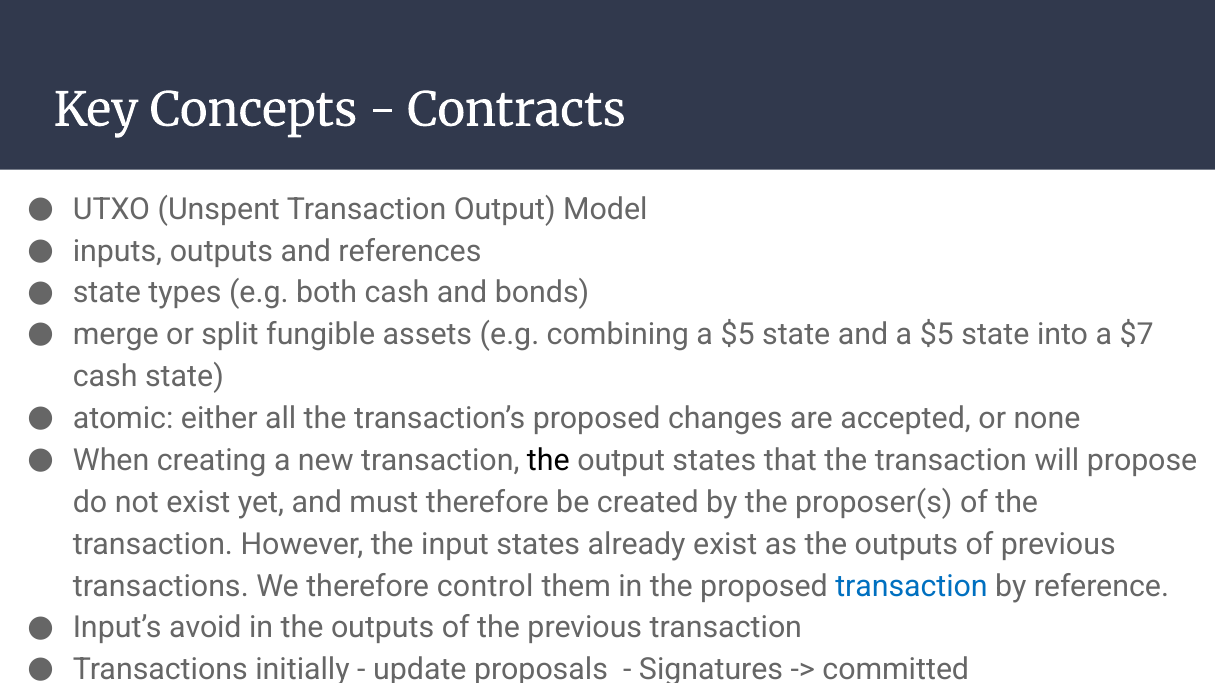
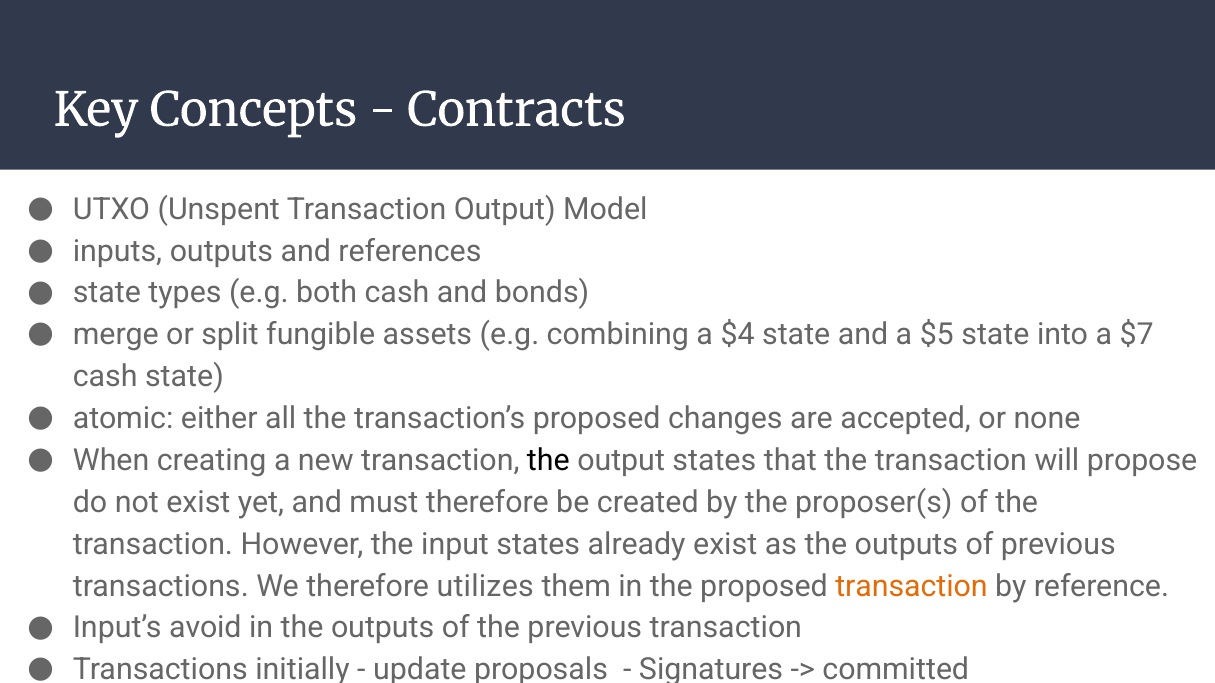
combining a $5: $5 -> $4 (738, 335)
control: control -> utilizes (485, 586)
transaction colour: blue -> orange (911, 586)
